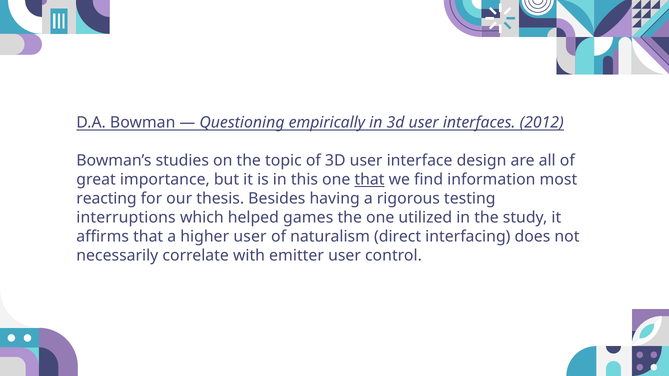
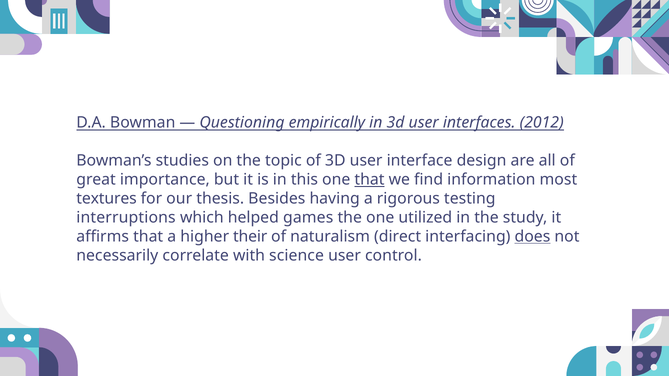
reacting: reacting -> textures (107, 199)
higher user: user -> their (250, 237)
does underline: none -> present (532, 237)
emitter: emitter -> science (297, 256)
